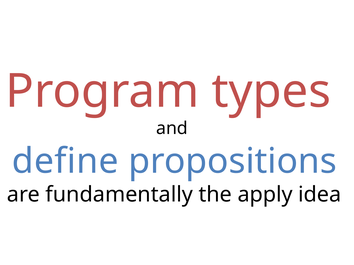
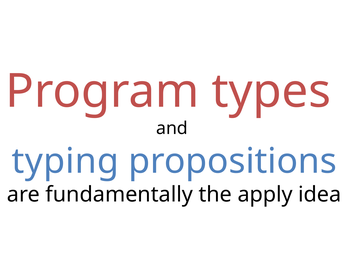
define: define -> typing (65, 162)
